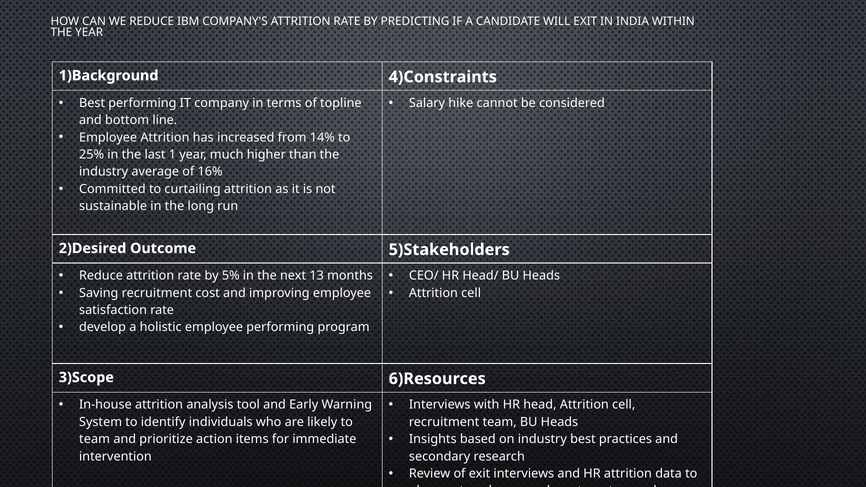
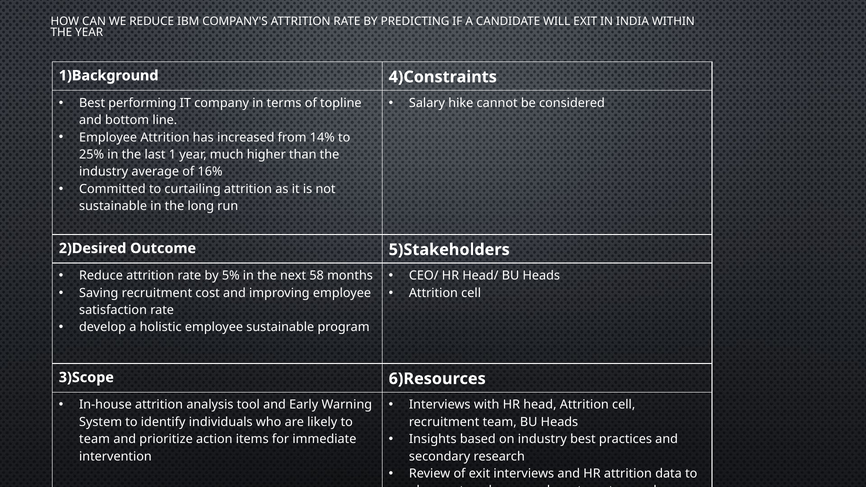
13: 13 -> 58 (317, 276)
employee performing: performing -> sustainable (280, 327)
